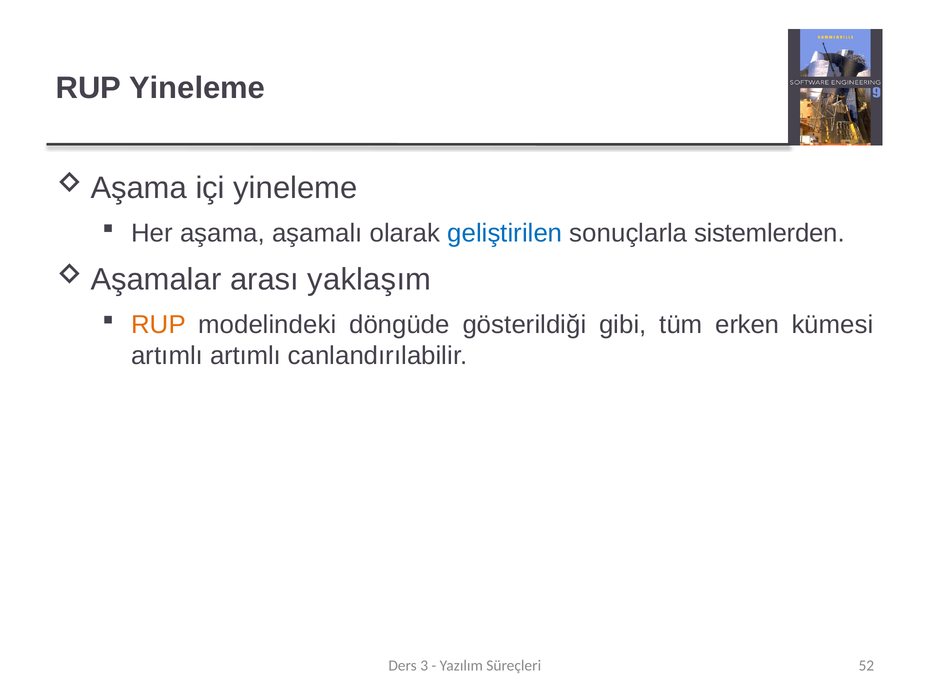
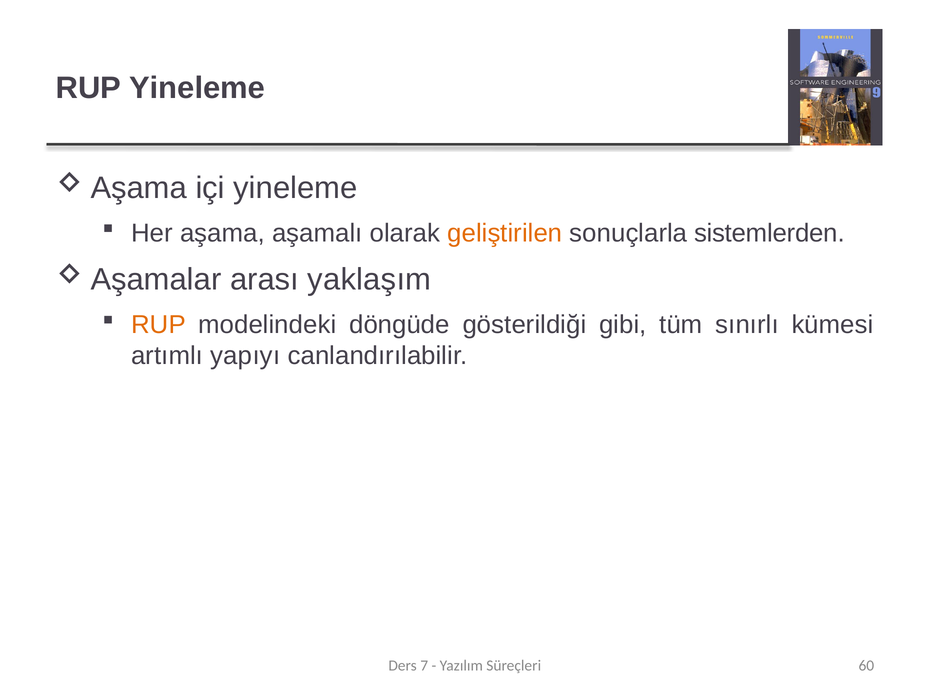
geliştirilen colour: blue -> orange (505, 233)
erken: erken -> sınırlı (747, 325)
artımlı artımlı: artımlı -> yapıyı (245, 356)
3: 3 -> 7 (424, 666)
52: 52 -> 60 (866, 666)
